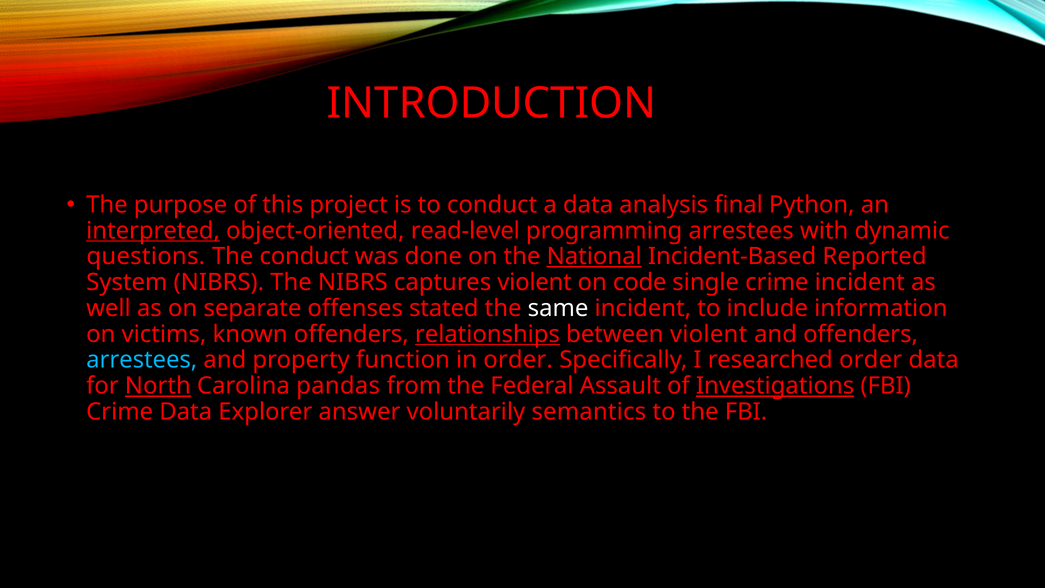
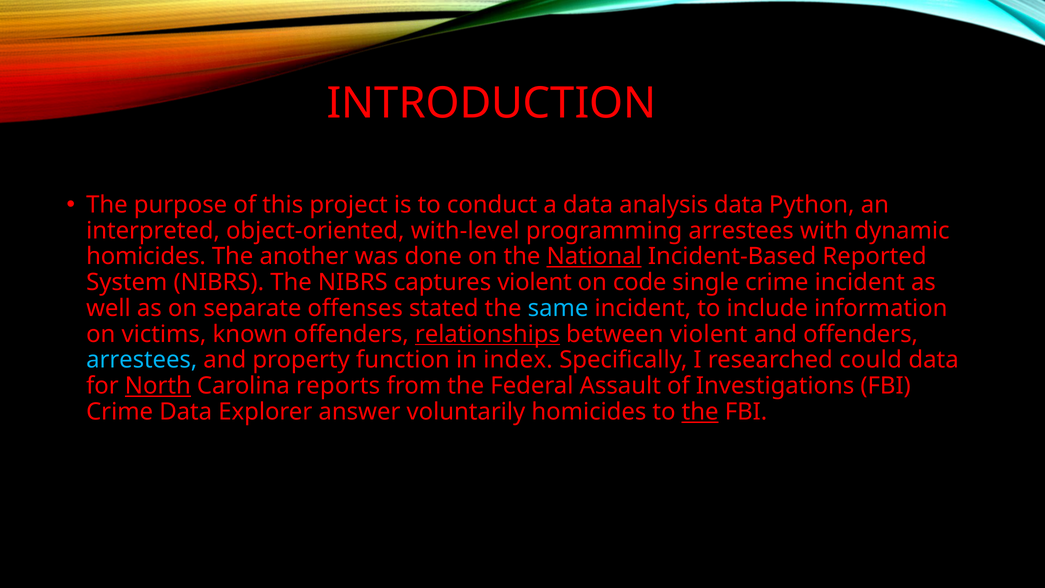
analysis final: final -> data (739, 205)
interpreted underline: present -> none (153, 231)
read-level: read-level -> with-level (465, 231)
questions: questions -> homicides (146, 257)
The conduct: conduct -> another (304, 257)
same colour: white -> light blue (558, 308)
in order: order -> index (518, 360)
researched order: order -> could (871, 360)
pandas: pandas -> reports (338, 386)
Investigations underline: present -> none (775, 386)
voluntarily semantics: semantics -> homicides (589, 412)
the underline: none -> present (700, 412)
